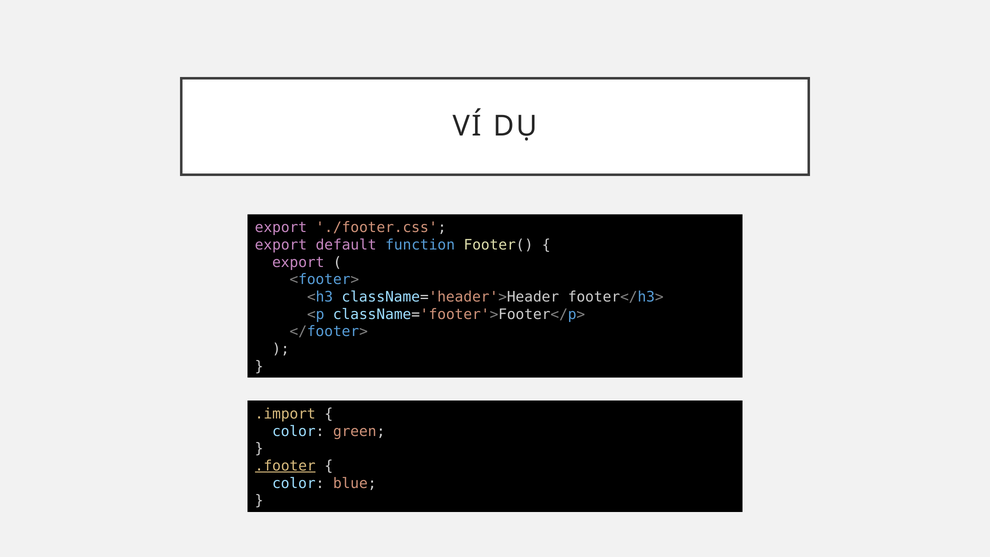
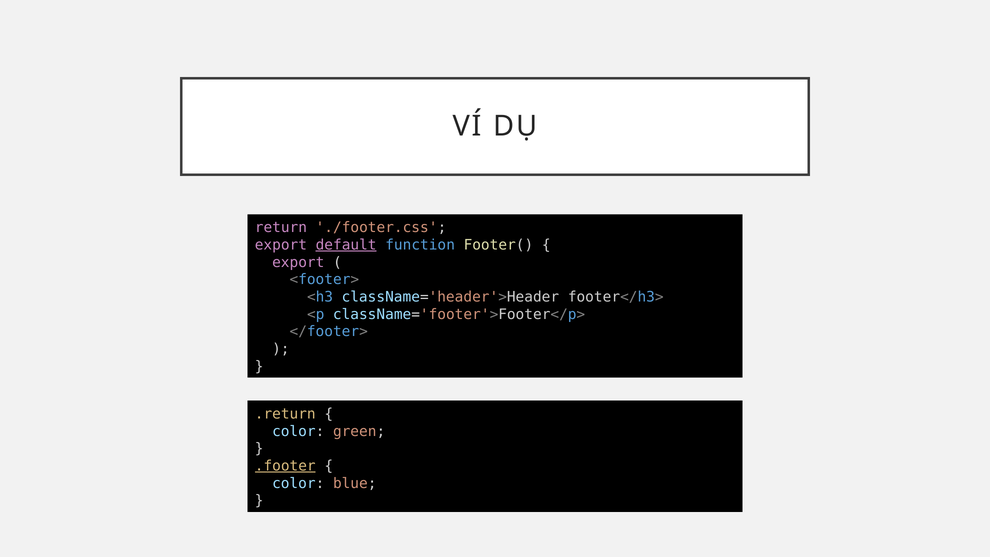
export: export -> return (281, 228)
default underline: none -> present (346, 245)
.import: .import -> .return (285, 414)
